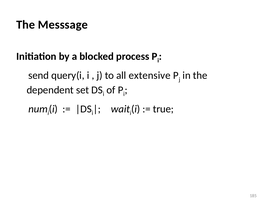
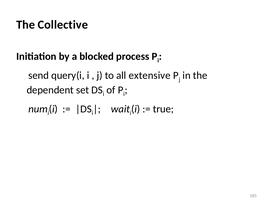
Messsage: Messsage -> Collective (63, 25)
